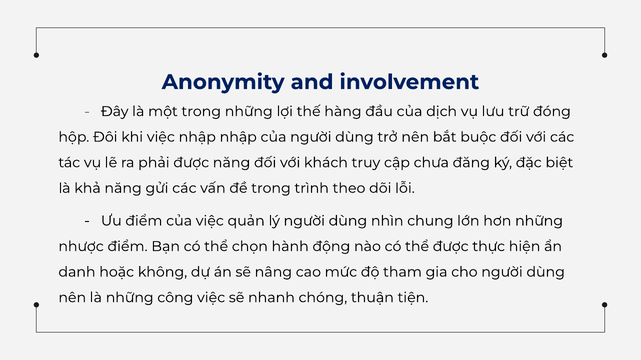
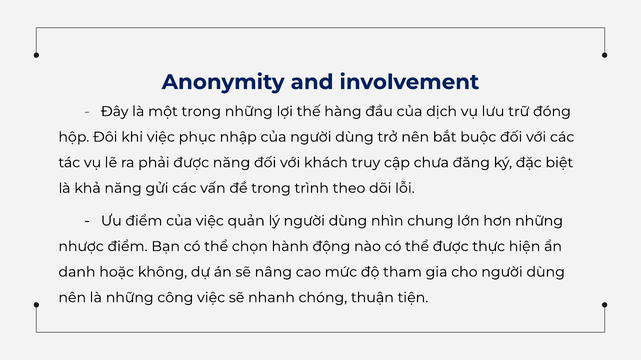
việc nhập: nhập -> phục (197, 137)
